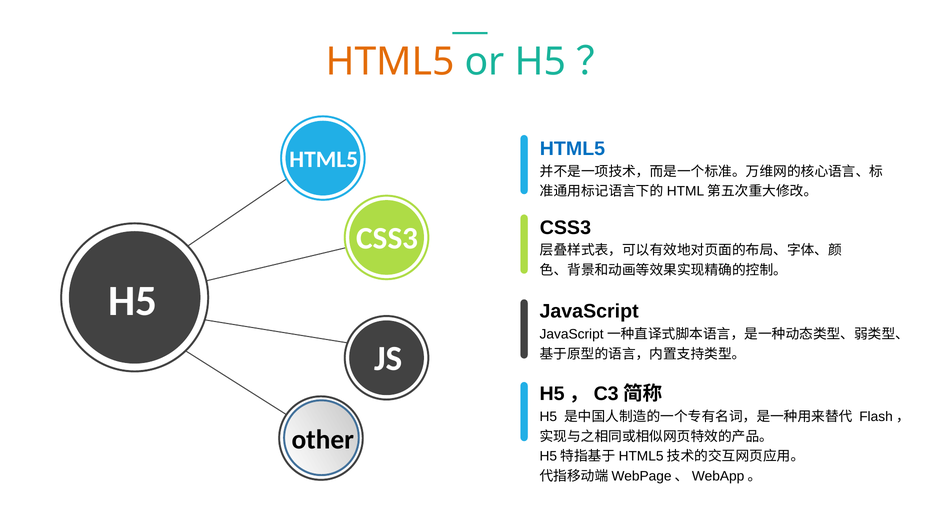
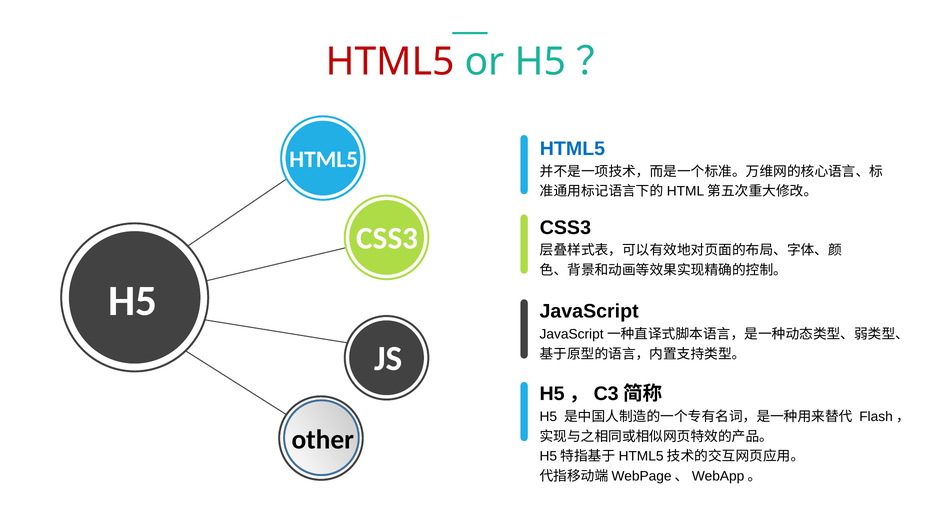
HTML5 colour: orange -> red (390, 62)
